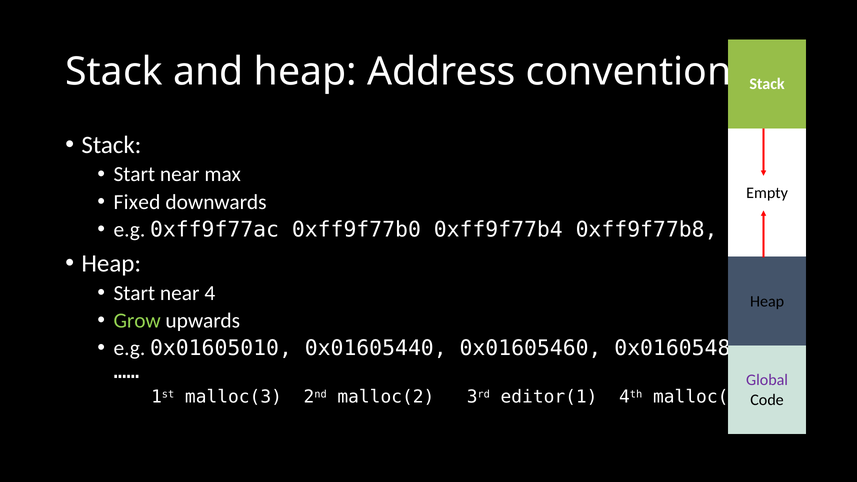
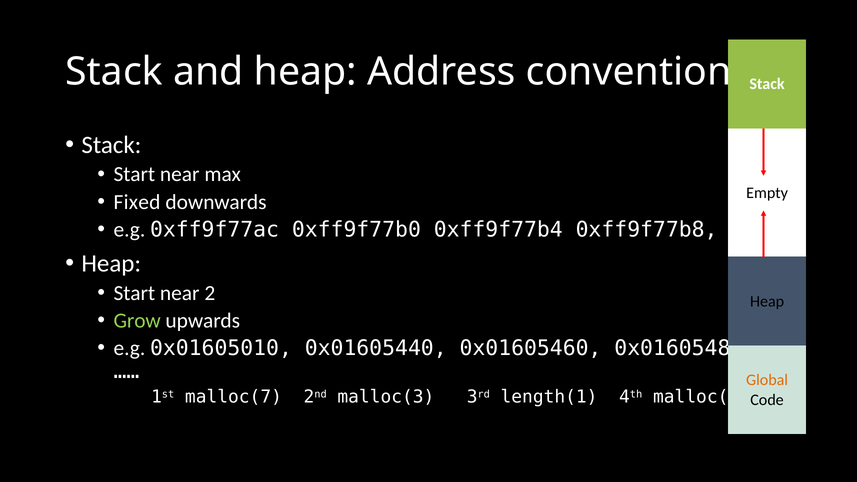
4: 4 -> 2 (210, 293)
Global colour: purple -> orange (767, 380)
malloc(3: malloc(3 -> malloc(7 (233, 397)
malloc(2: malloc(2 -> malloc(3 (386, 397)
editor(1: editor(1 -> length(1 (549, 397)
